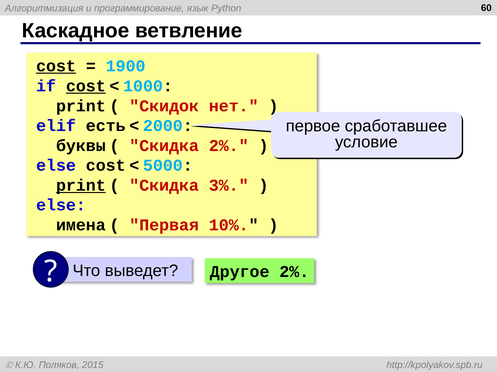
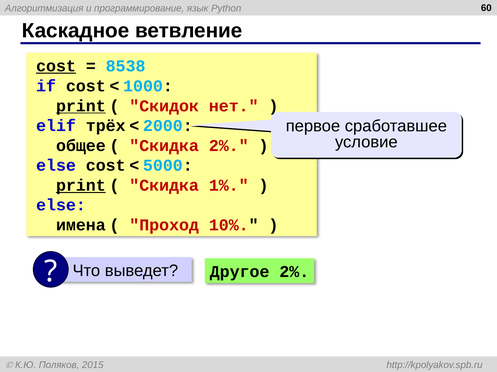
1900: 1900 -> 8538 (126, 66)
cost underline: present -> none (86, 86)
print underline: none -> present (81, 106)
есть: есть -> трёх (106, 126)
буквы: буквы -> общее (81, 146)
3%: 3% -> 1% (229, 186)
Первая: Первая -> Проход (164, 225)
